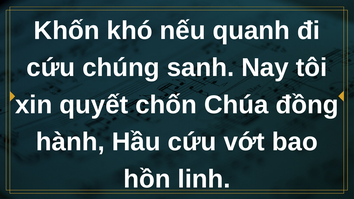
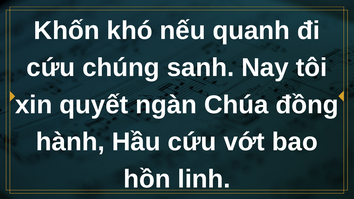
chốn: chốn -> ngàn (166, 105)
